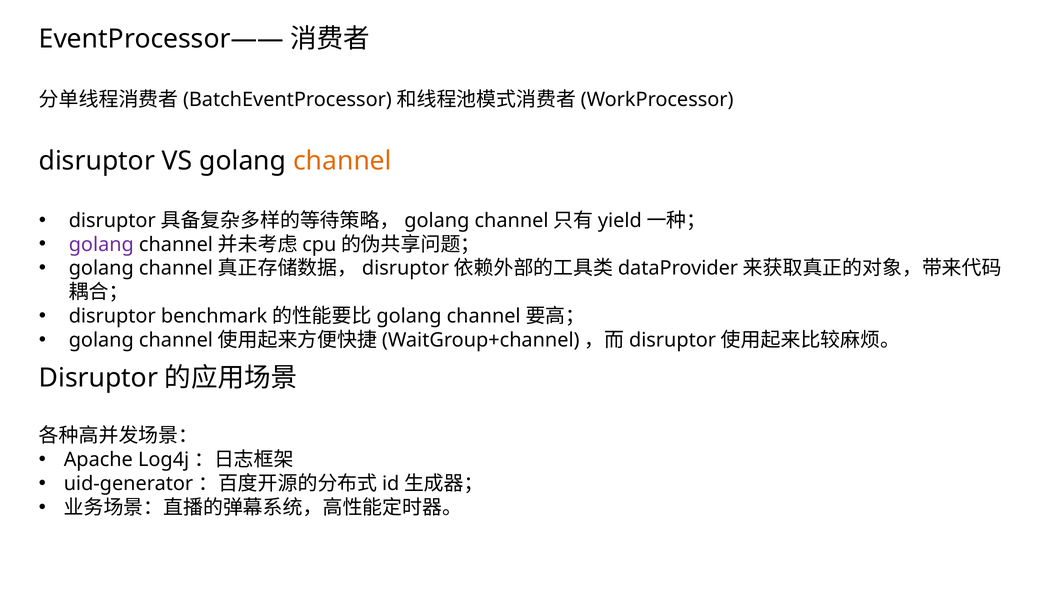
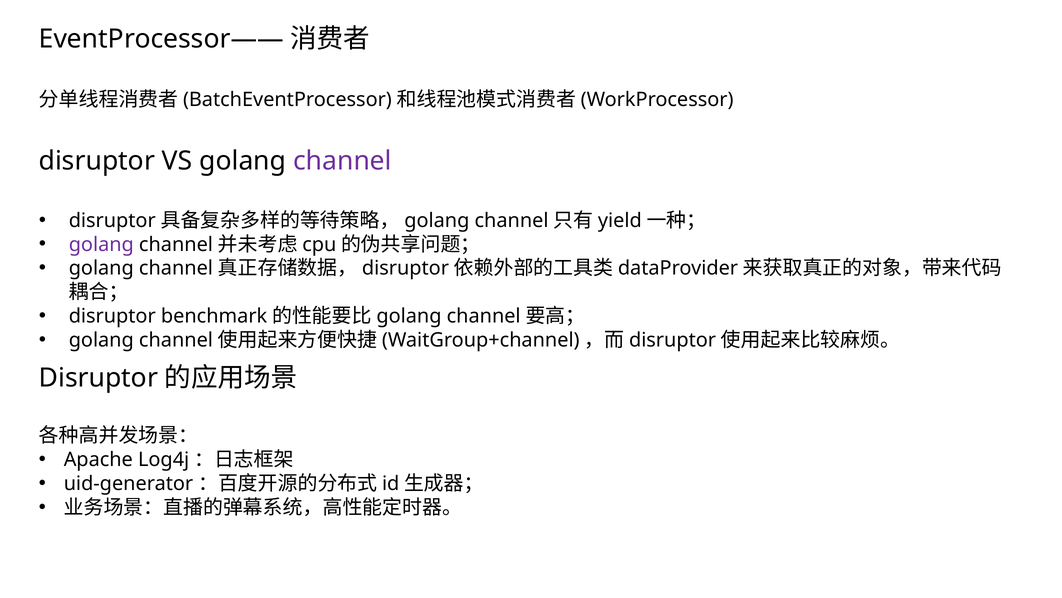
channel colour: orange -> purple (342, 161)
